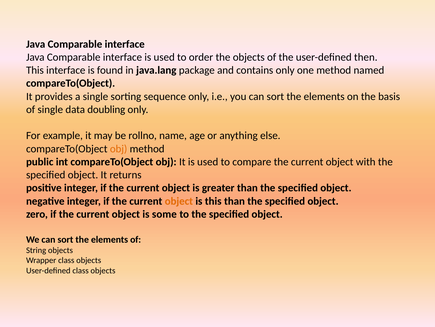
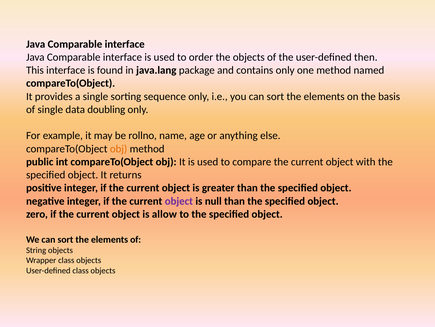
object colour: orange -> purple (179, 201)
is this: this -> null (213, 201)
some: some -> allow (164, 214)
